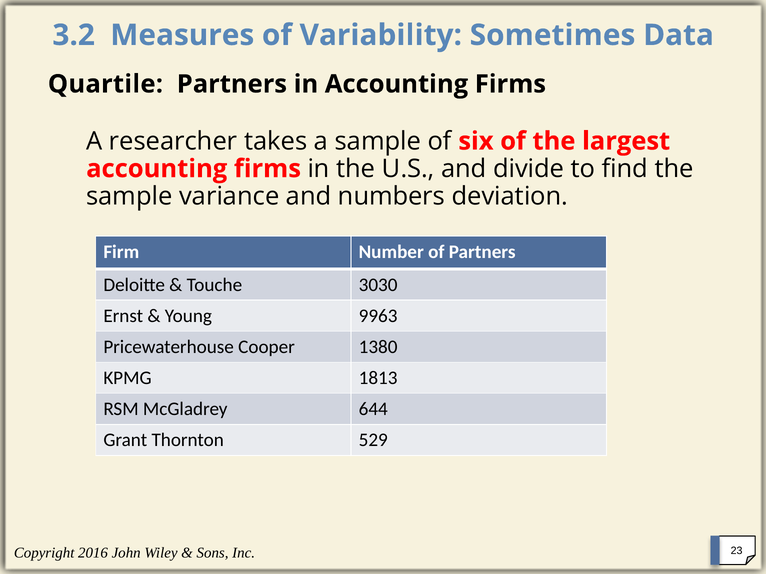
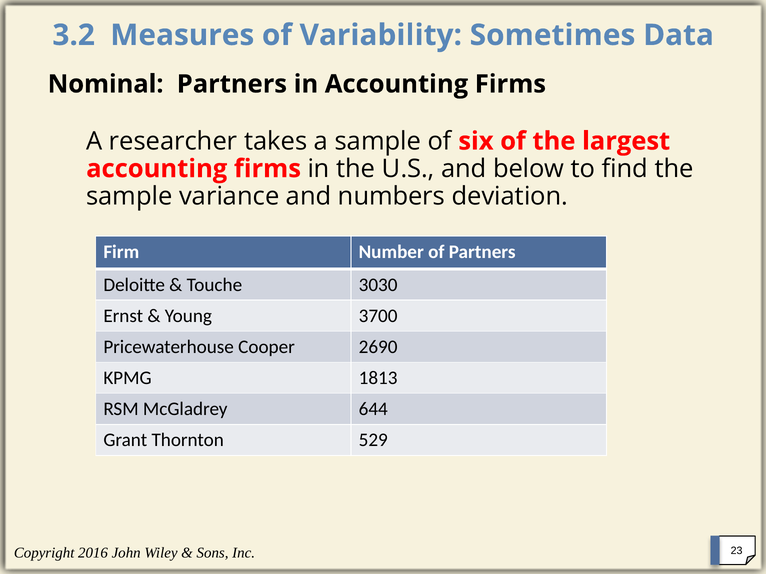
Quartile: Quartile -> Nominal (106, 84)
divide: divide -> below (529, 169)
9963: 9963 -> 3700 (378, 316)
1380: 1380 -> 2690 (378, 347)
